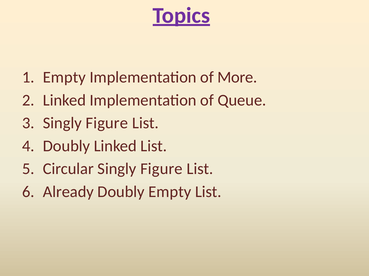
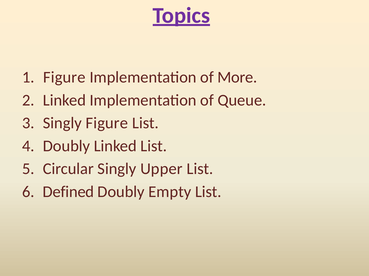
Empty: Empty -> Figure (64, 77)
Circular Singly Figure: Figure -> Upper (161, 169)
Already: Already -> Defined (68, 192)
